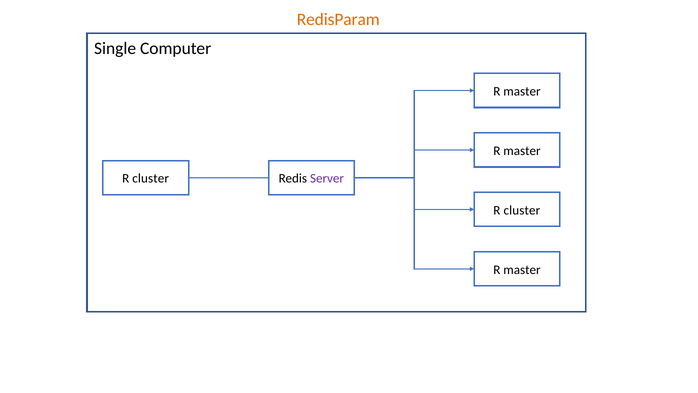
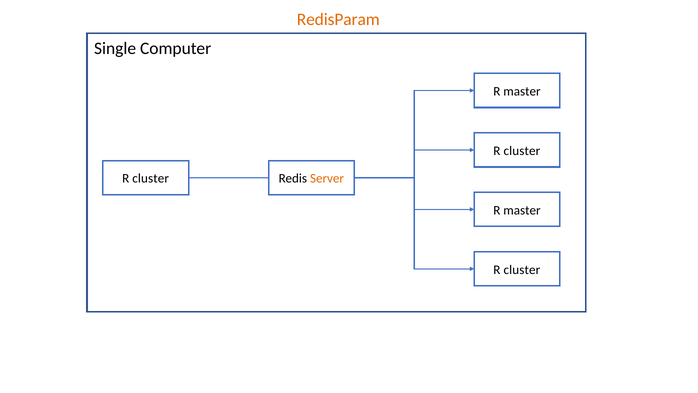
master: master -> cluster (522, 151)
Server colour: purple -> orange (327, 178)
cluster: cluster -> master (522, 210)
master: master -> cluster (522, 269)
